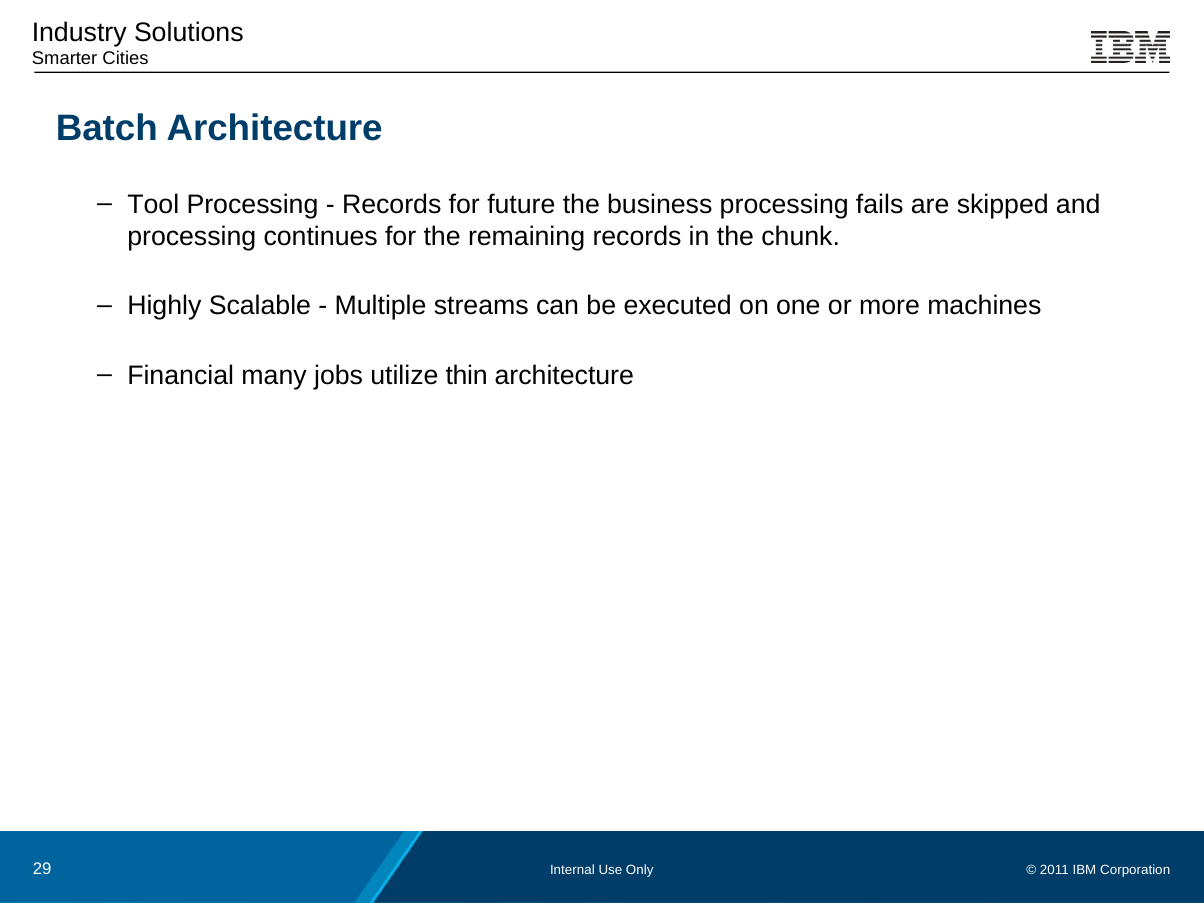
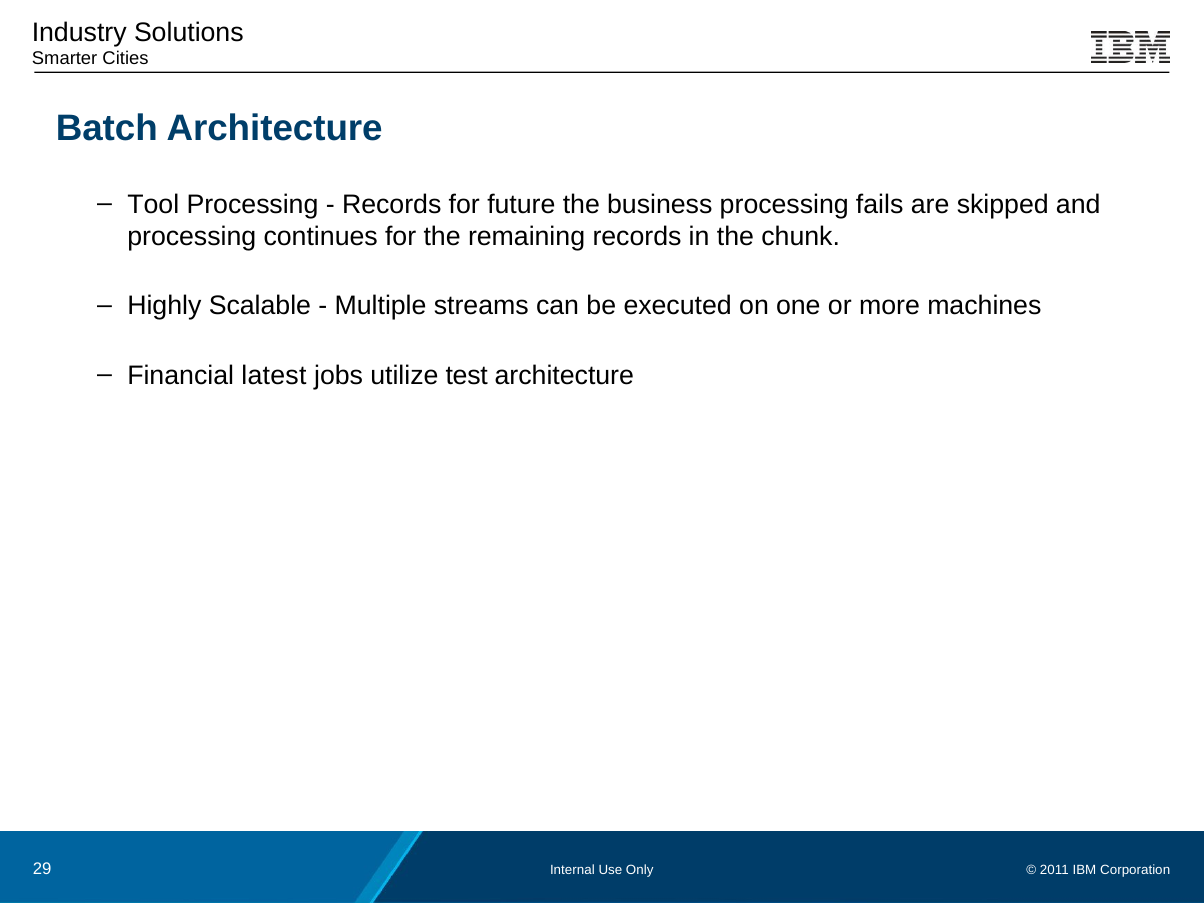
many: many -> latest (274, 376)
thin: thin -> test (467, 376)
